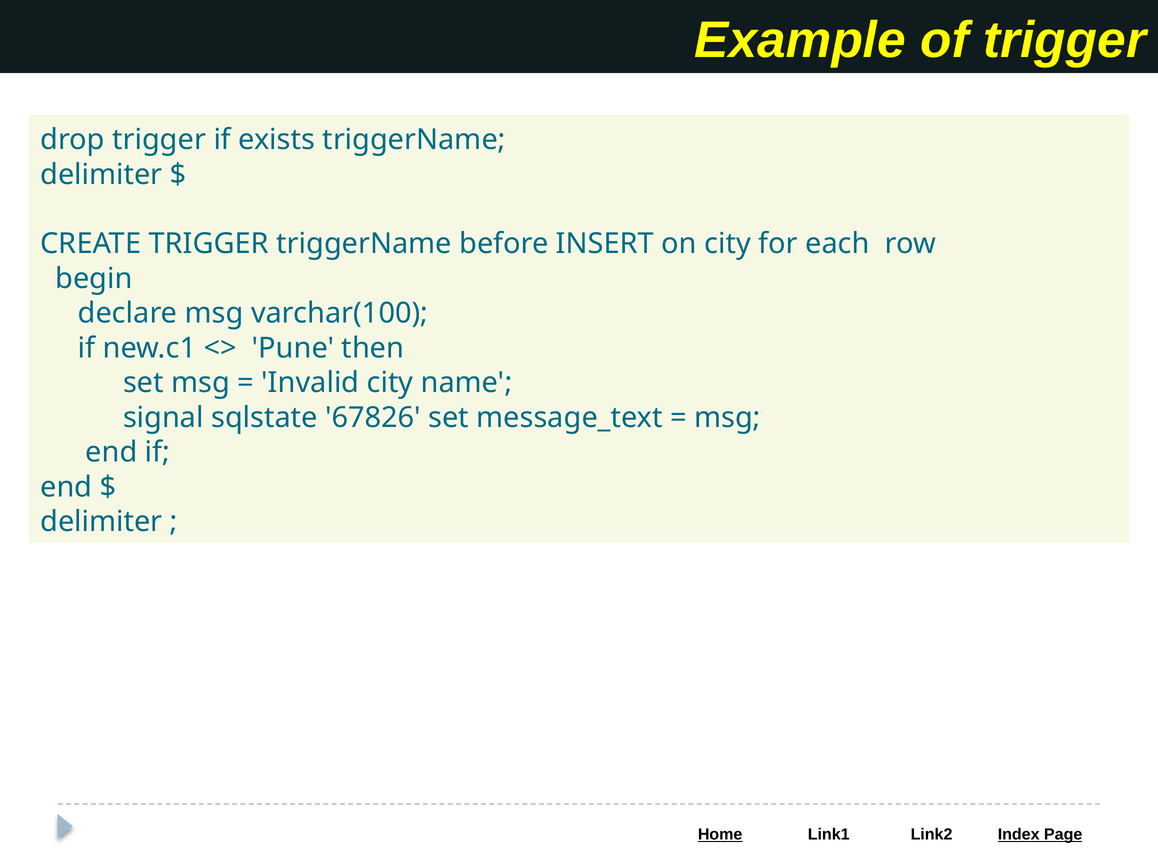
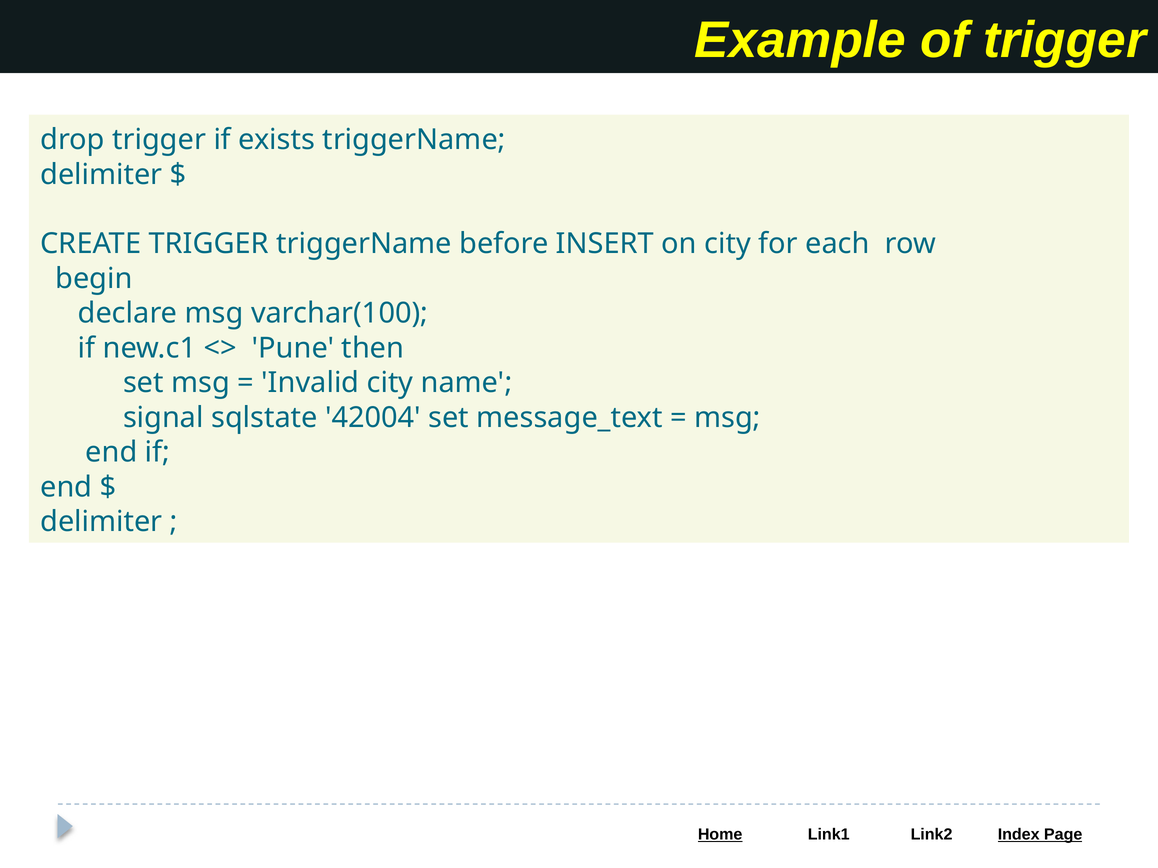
67826: 67826 -> 42004 (373, 418)
